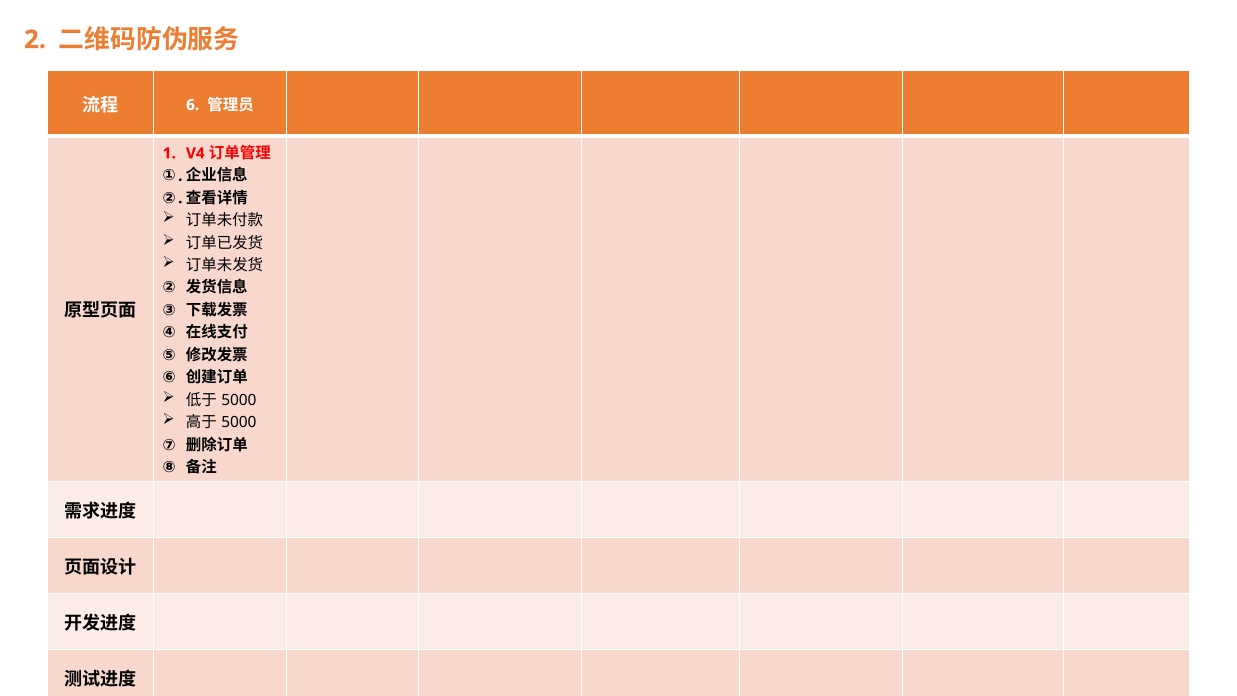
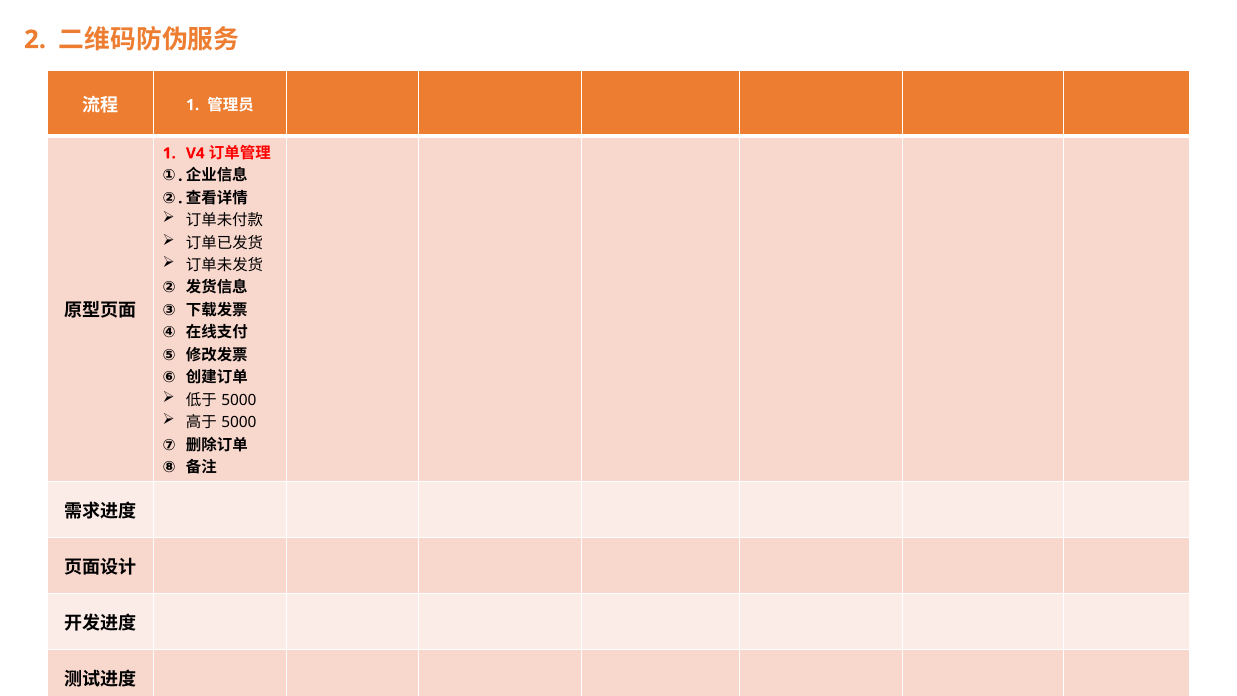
6: 6 -> 1 (193, 105)
